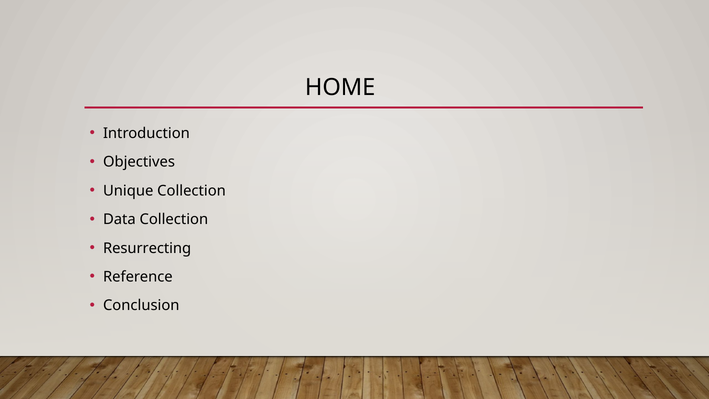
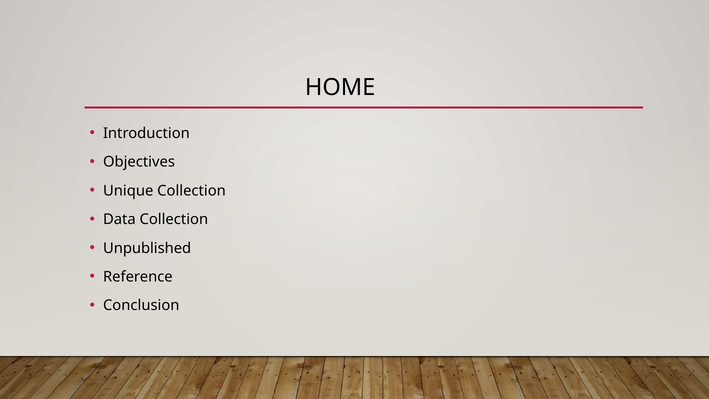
Resurrecting: Resurrecting -> Unpublished (147, 248)
